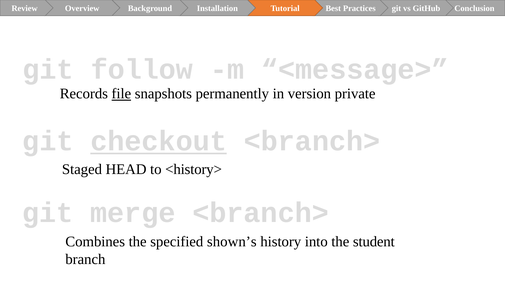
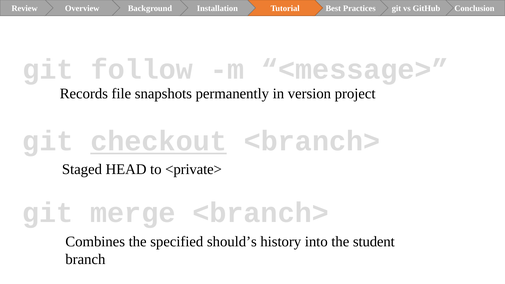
file underline: present -> none (121, 94)
private: private -> project (355, 94)
<history>: <history> -> <private> (194, 169)
shown’s: shown’s -> should’s (232, 242)
